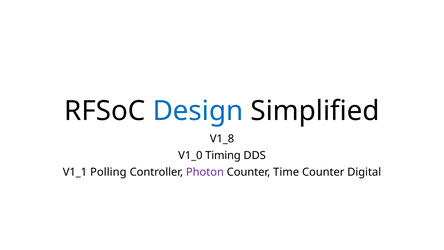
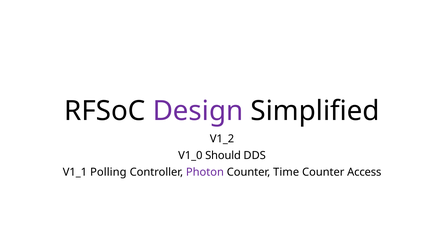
Design colour: blue -> purple (198, 111)
V1_8: V1_8 -> V1_2 (222, 139)
Timing: Timing -> Should (223, 155)
Digital: Digital -> Access (364, 172)
